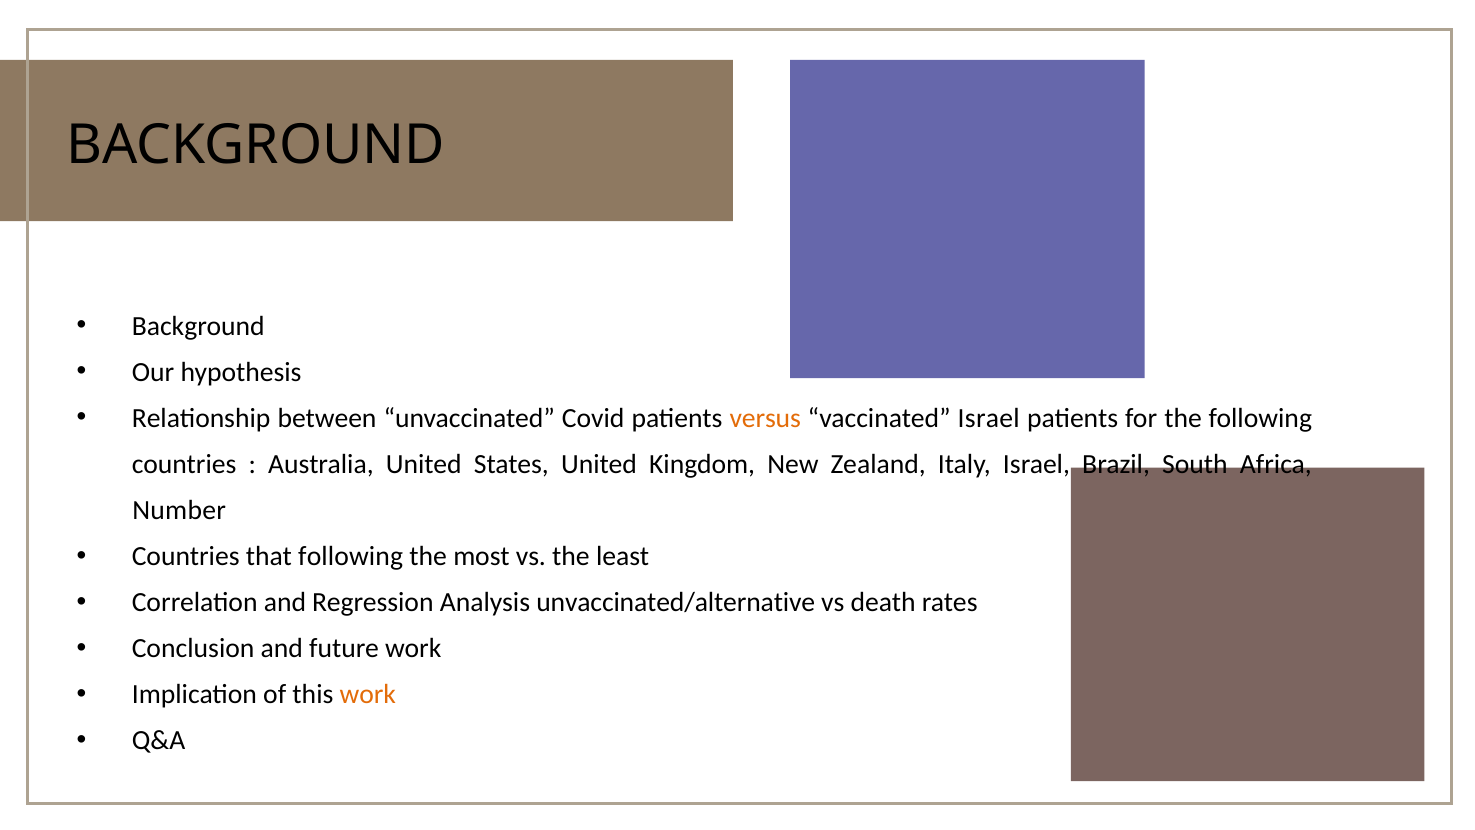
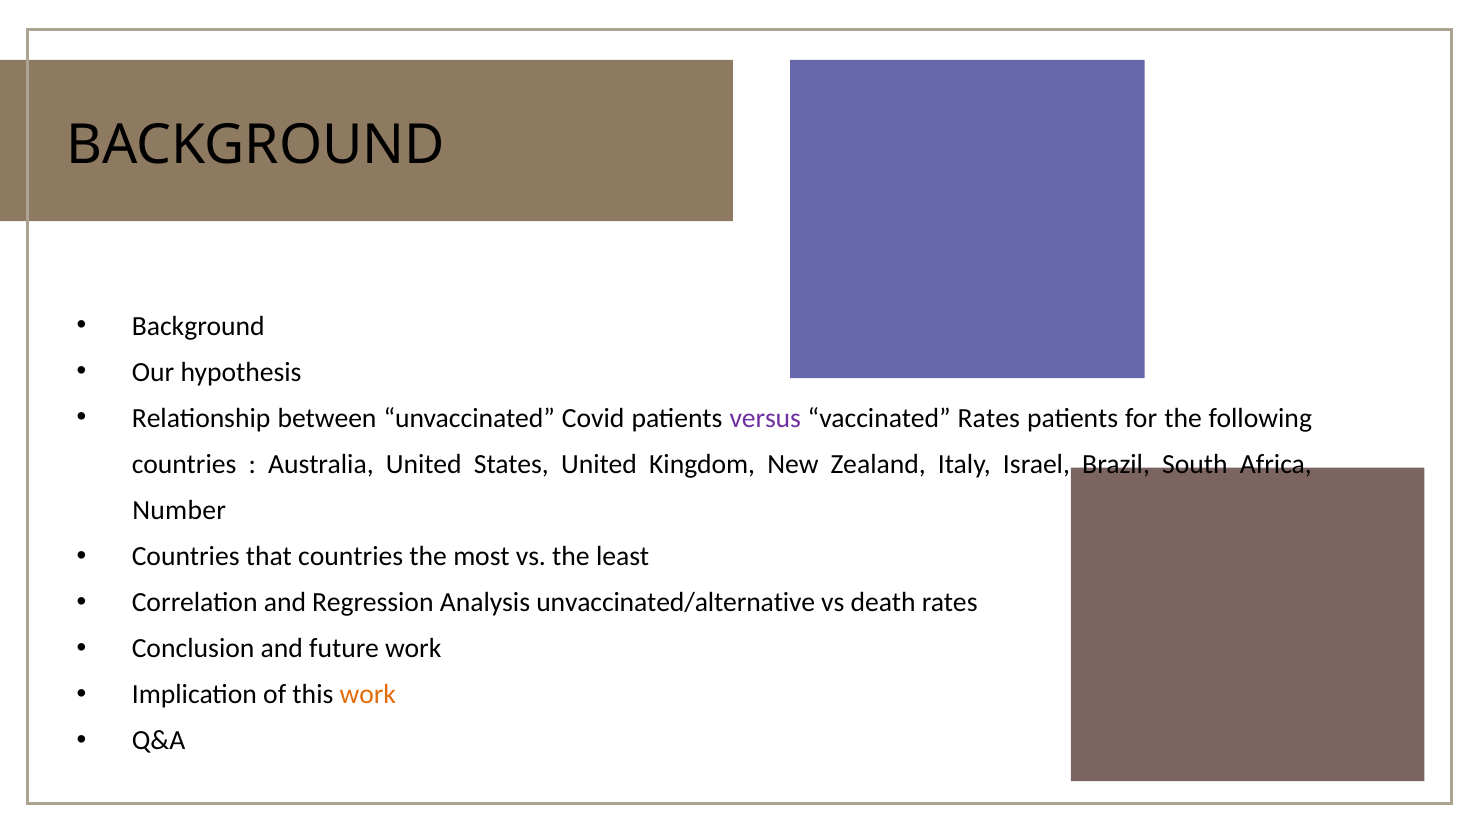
versus colour: orange -> purple (765, 418)
vaccinated Israel: Israel -> Rates (989, 418)
that following: following -> countries (351, 556)
